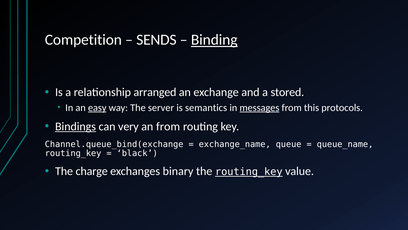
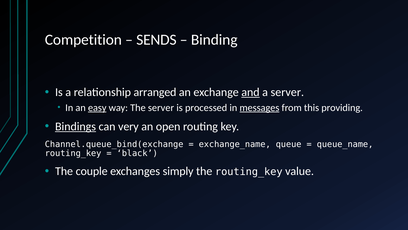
Binding underline: present -> none (214, 40)
and underline: none -> present (250, 92)
a stored: stored -> server (287, 92)
semantics: semantics -> processed (206, 107)
protocols: protocols -> providing (342, 107)
an from: from -> open (168, 126)
charge: charge -> couple (92, 171)
binary: binary -> simply (178, 171)
routing_key underline: present -> none (249, 172)
